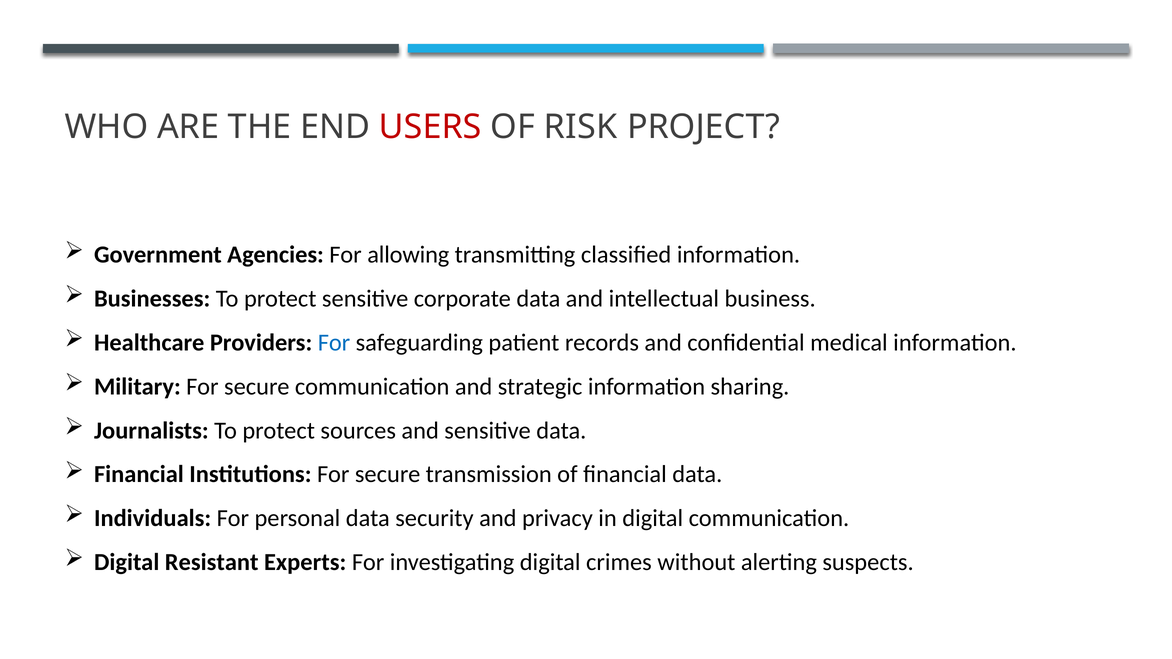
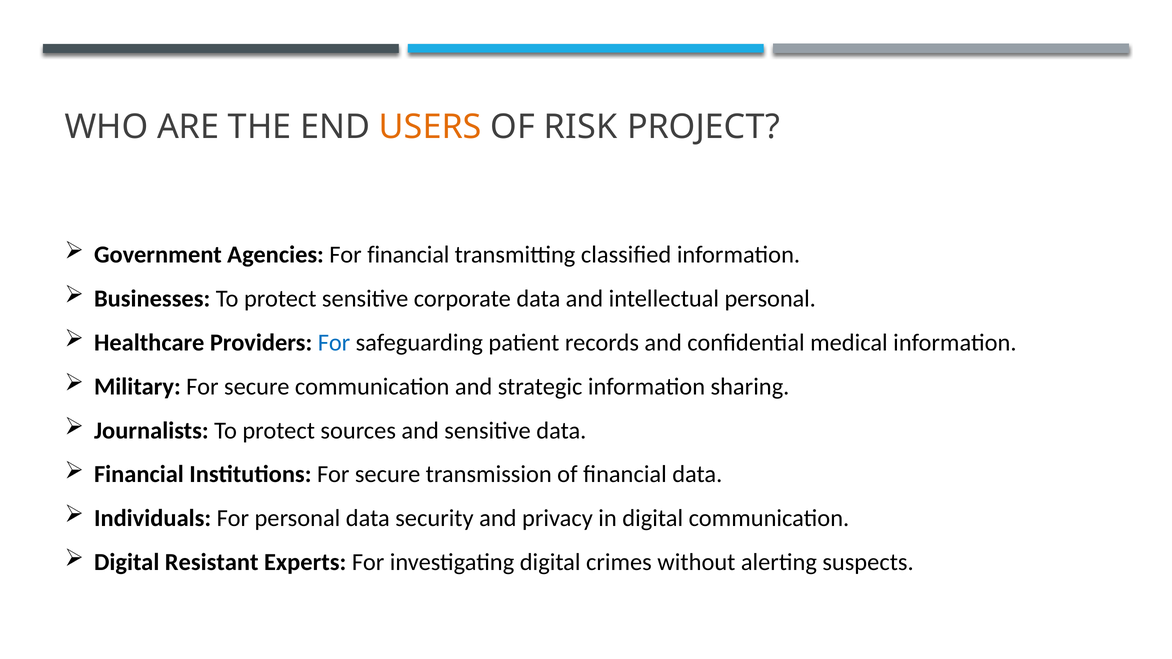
USERS colour: red -> orange (430, 127)
For allowing: allowing -> financial (408, 255)
intellectual business: business -> personal (770, 299)
